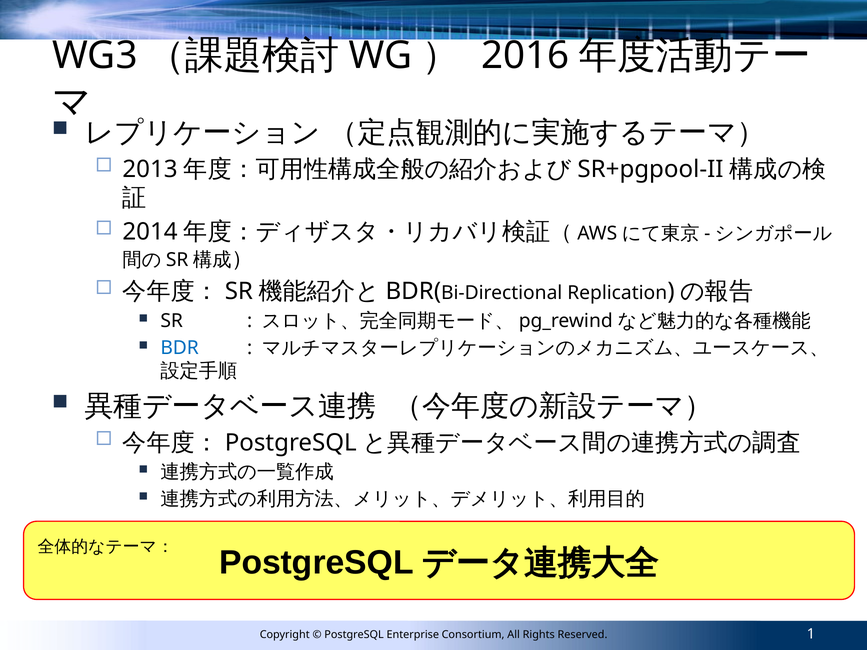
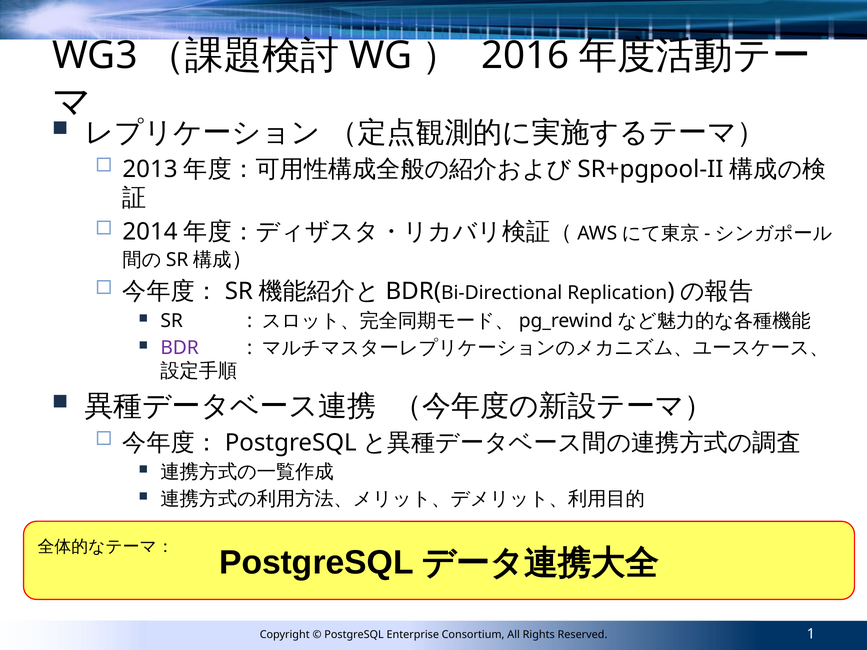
BDR colour: blue -> purple (180, 348)
